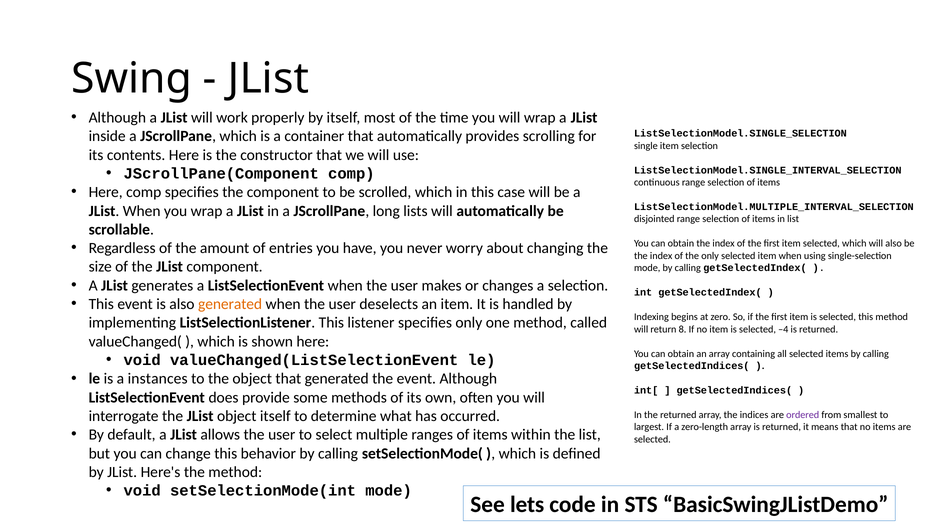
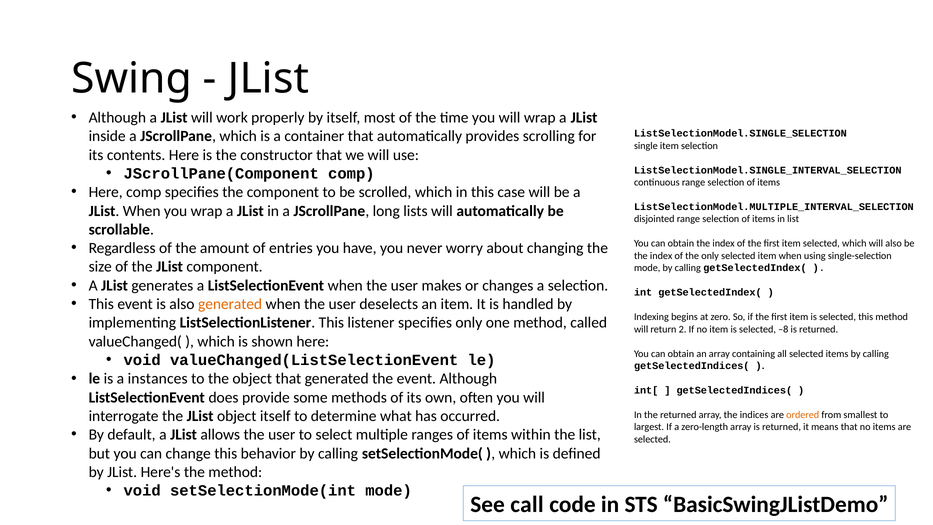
8: 8 -> 2 (683, 329)
–4: –4 -> –8 (783, 329)
ordered colour: purple -> orange (803, 415)
lets: lets -> call (527, 505)
